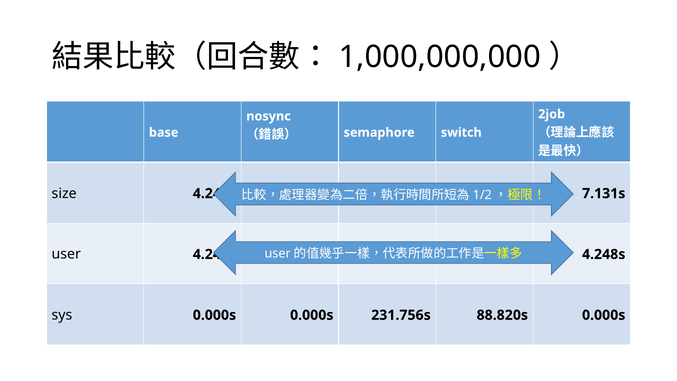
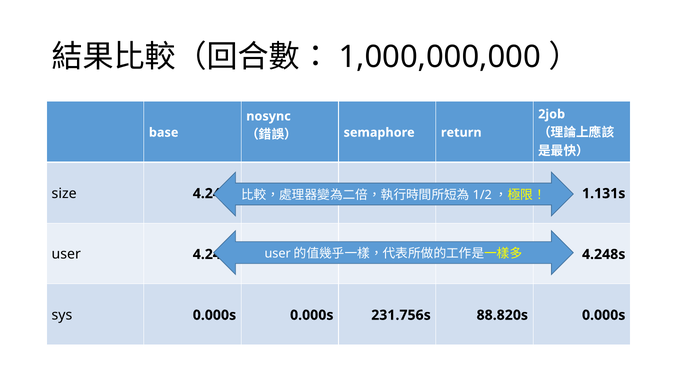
switch: switch -> return (461, 132)
7.131s: 7.131s -> 1.131s (604, 193)
